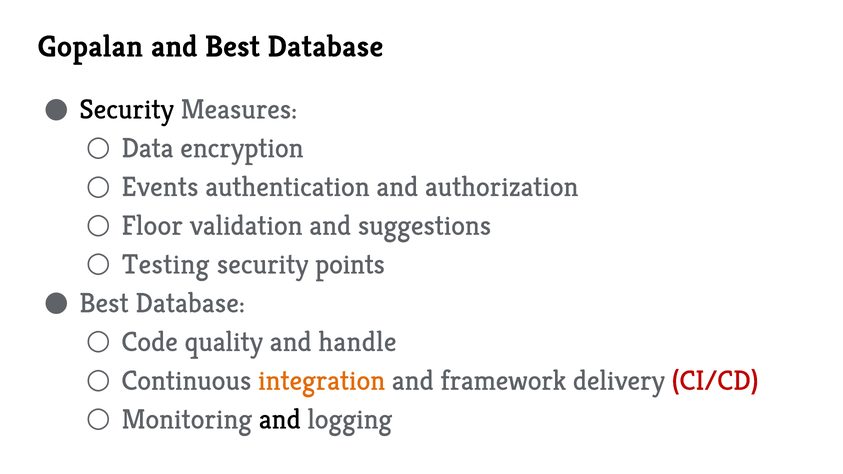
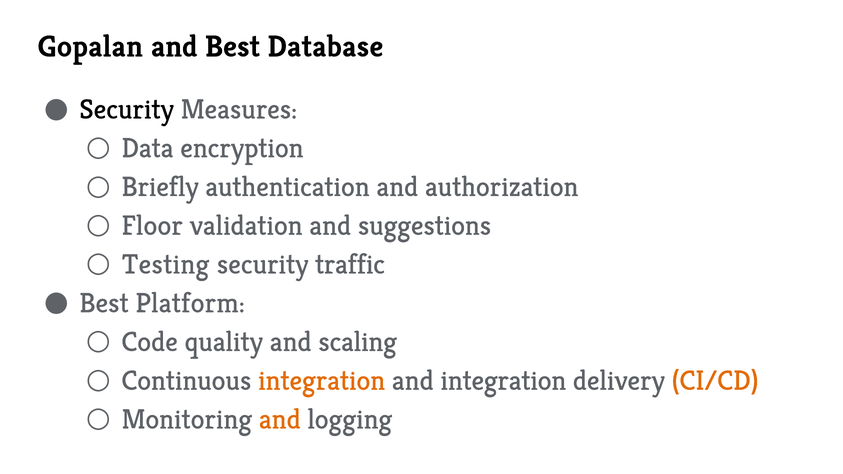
Events: Events -> Briefly (160, 187)
points: points -> traffic (350, 264)
Database: Database -> Platform (190, 303)
handle: handle -> scaling (358, 342)
and framework: framework -> integration (503, 381)
CI/CD colour: red -> orange (715, 381)
and colour: black -> orange (280, 419)
